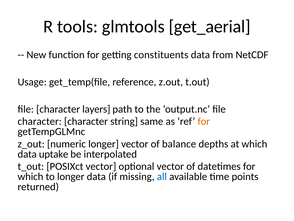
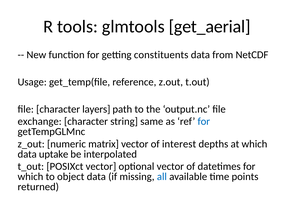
character: character -> exchange (40, 121)
for colour: orange -> blue (204, 121)
numeric longer: longer -> matrix (104, 144)
balance: balance -> interest (179, 144)
to longer: longer -> object (71, 176)
